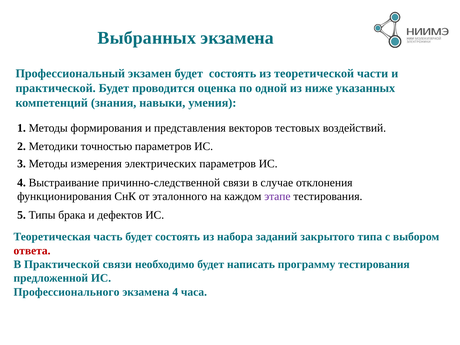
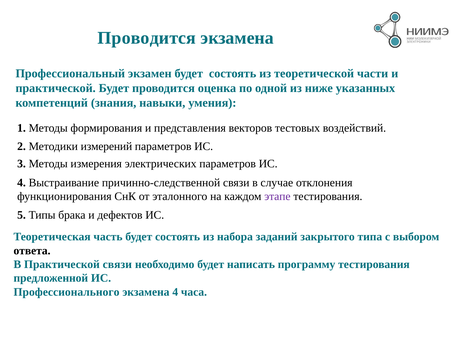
Выбранных: Выбранных -> Проводится (147, 38)
точностью: точностью -> измерений (106, 146)
ответа colour: red -> black (32, 251)
